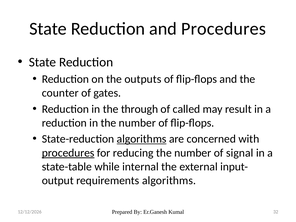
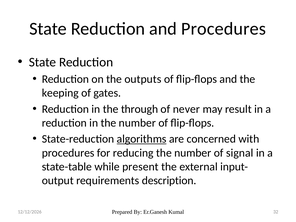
counter: counter -> keeping (60, 93)
called: called -> never (186, 109)
procedures underline: present -> none (68, 153)
internal: internal -> present (140, 167)
requirements algorithms: algorithms -> description (169, 180)
